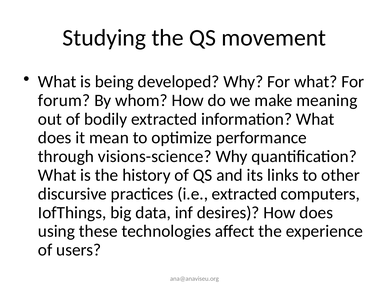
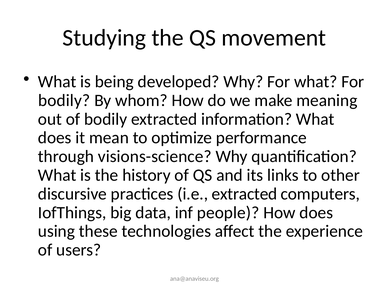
forum: forum -> bodily (64, 100)
desires: desires -> people (228, 212)
